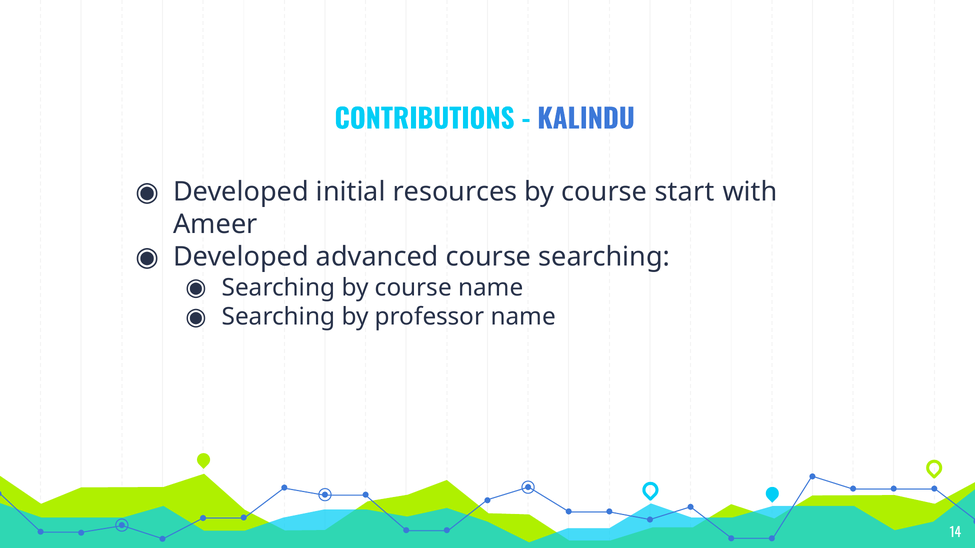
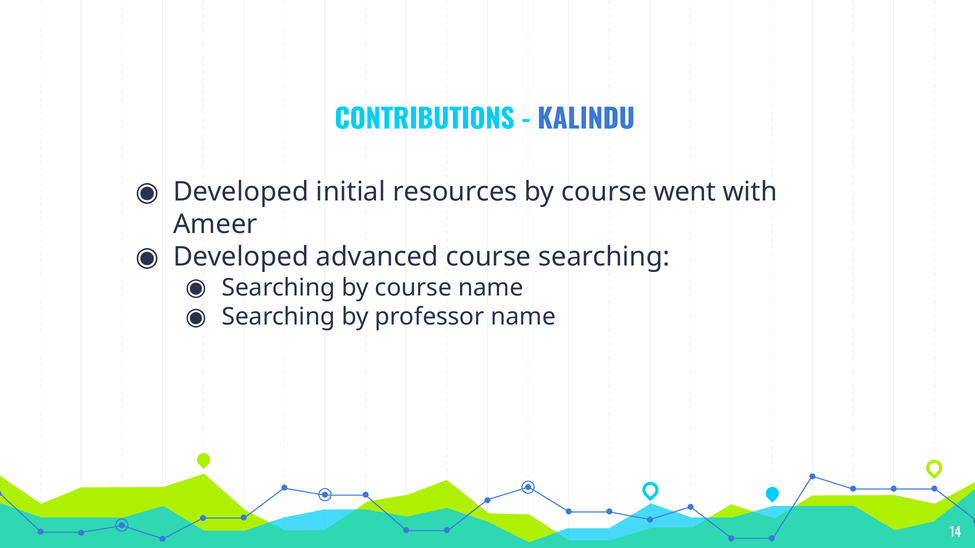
start: start -> went (685, 192)
